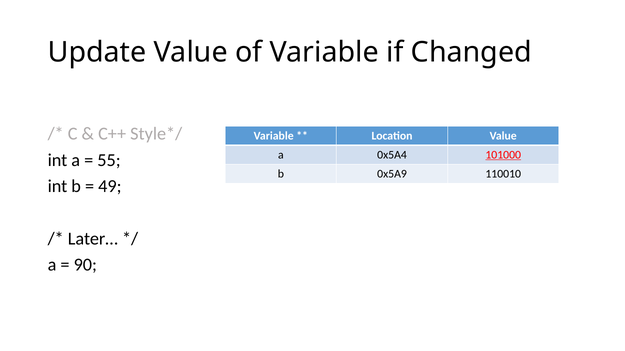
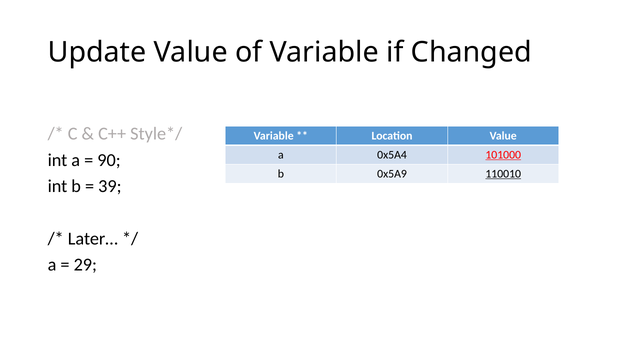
55: 55 -> 90 (109, 160)
110010 underline: none -> present (503, 174)
49: 49 -> 39 (110, 186)
90: 90 -> 29 (85, 265)
